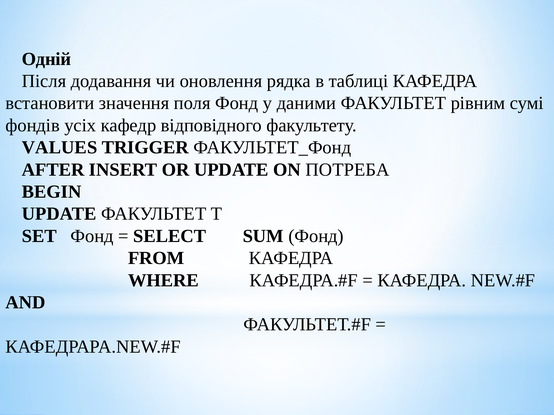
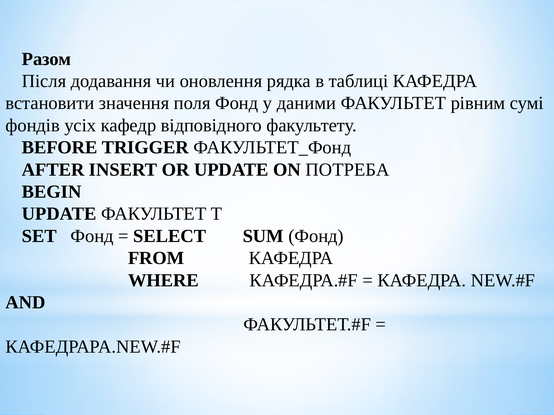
Одній: Одній -> Разом (46, 59)
VALUES: VALUES -> BEFORE (60, 148)
